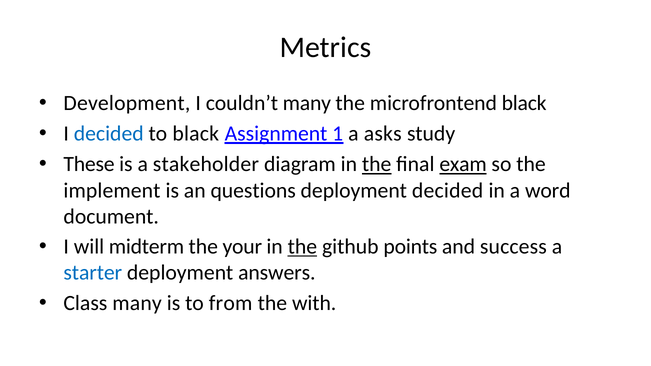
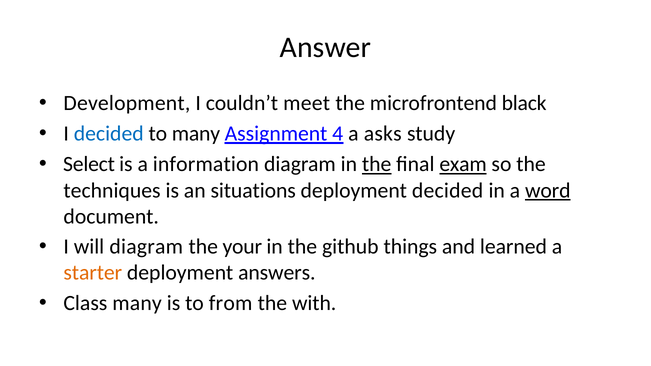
Metrics: Metrics -> Answer (325, 47)
couldn’t many: many -> meet (307, 103)
to black: black -> many (196, 134)
1: 1 -> 4 (338, 134)
These: These -> Select (89, 164)
stakeholder: stakeholder -> information (206, 164)
implement: implement -> techniques (112, 190)
questions: questions -> situations (253, 190)
word underline: none -> present (548, 190)
will midterm: midterm -> diagram (146, 247)
the underline: present -> none (302, 247)
points: points -> things (410, 247)
success: success -> learned (513, 247)
starter colour: blue -> orange (93, 273)
